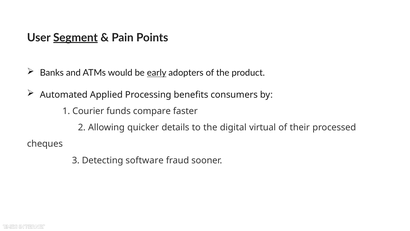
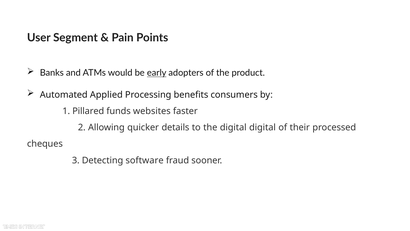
Segment underline: present -> none (75, 38)
Courier: Courier -> Pillared (88, 111)
compare: compare -> websites (152, 111)
digital virtual: virtual -> digital (263, 127)
